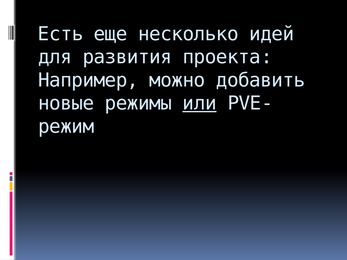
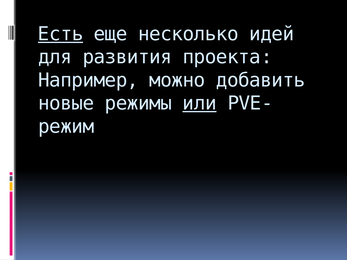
Есть underline: none -> present (61, 34)
